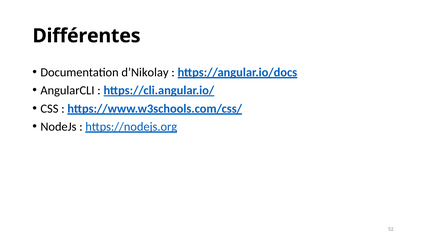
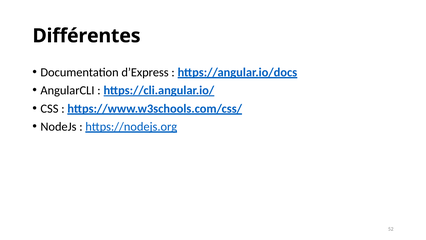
d’Nikolay: d’Nikolay -> d’Express (145, 72)
